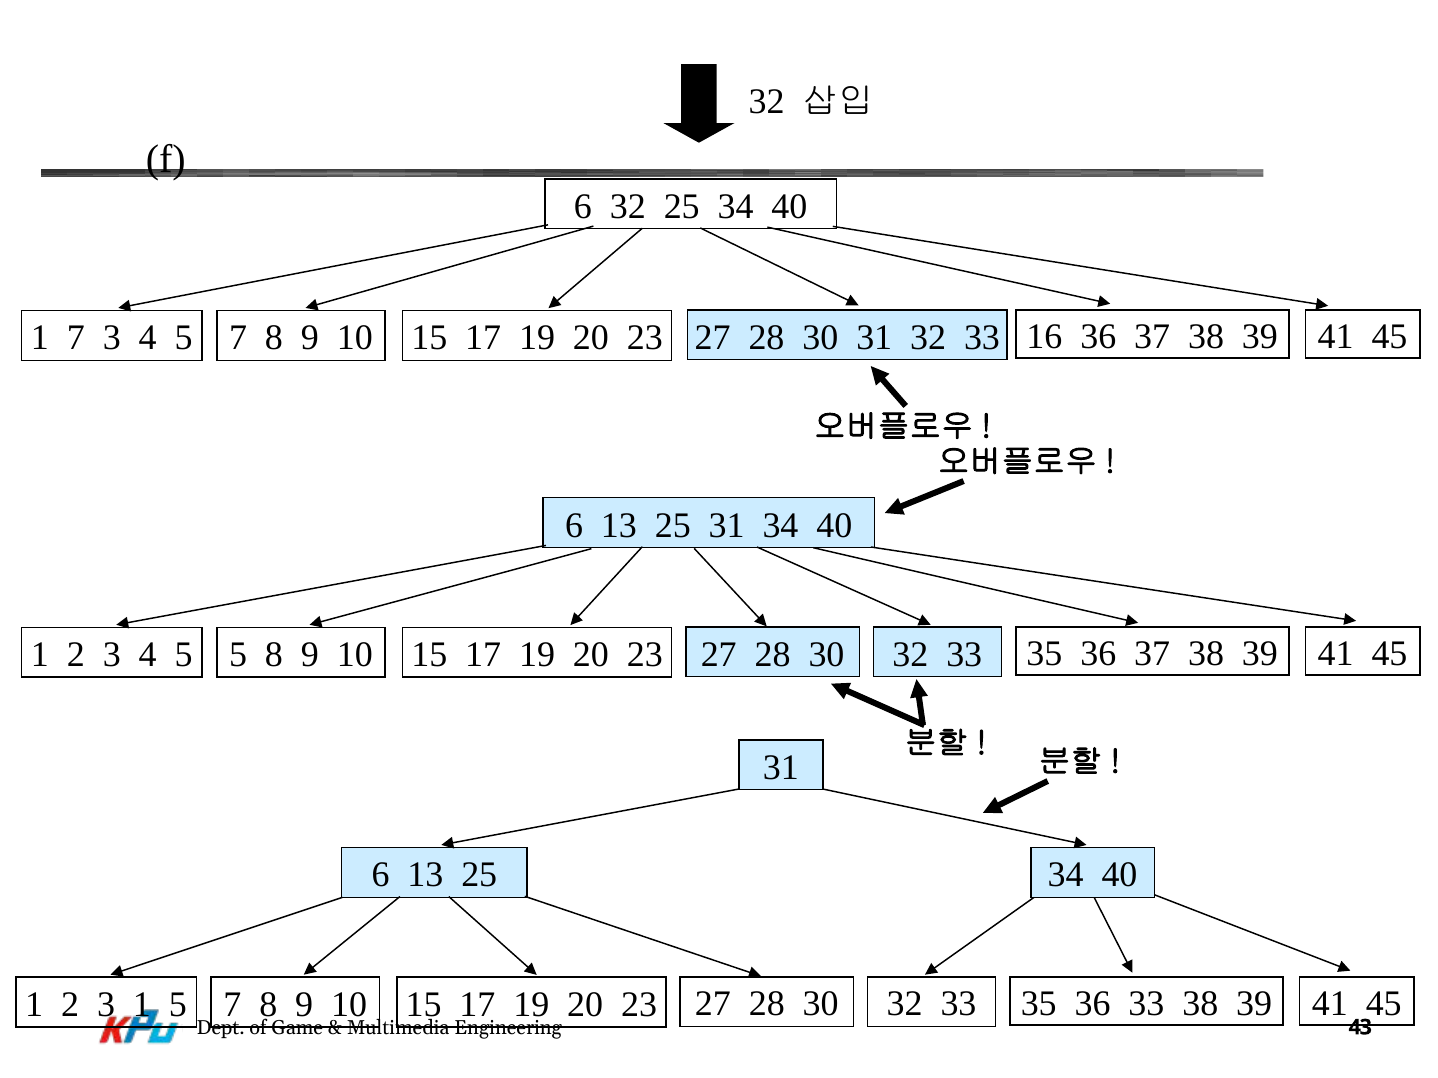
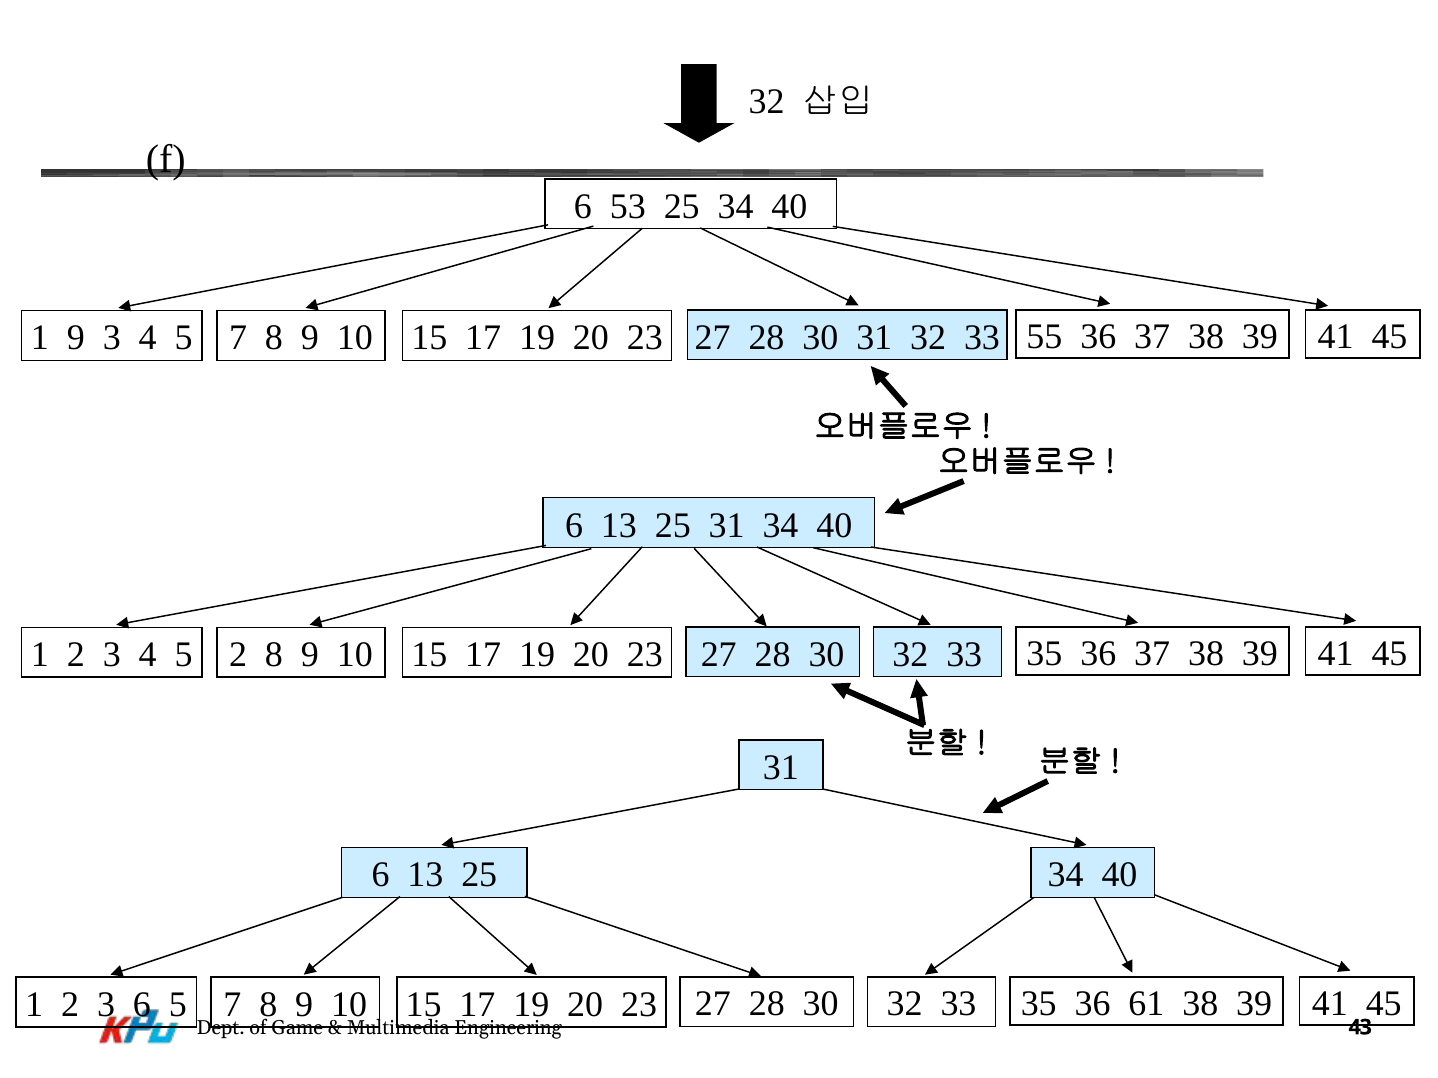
6 32: 32 -> 53 (628, 206)
1 7: 7 -> 9 (76, 338)
16: 16 -> 55 (1044, 337)
5 5: 5 -> 2 (238, 655)
36 33: 33 -> 61 (1146, 1004)
3 1: 1 -> 6 (142, 1005)
